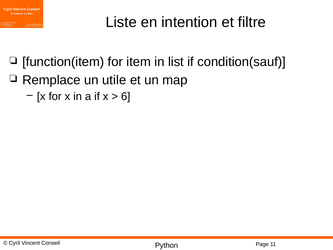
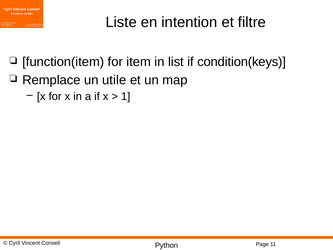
condition(sauf: condition(sauf -> condition(keys (242, 62)
6: 6 -> 1 (126, 96)
